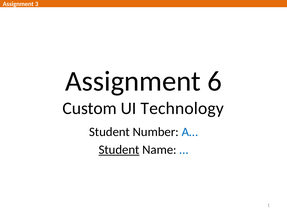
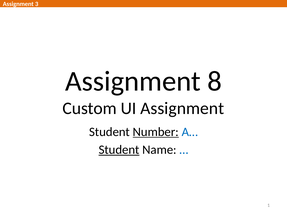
6: 6 -> 8 (214, 81)
UI Technology: Technology -> Assignment (182, 108)
Number underline: none -> present (156, 132)
